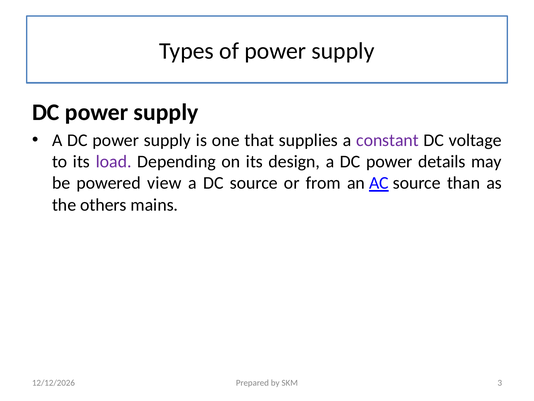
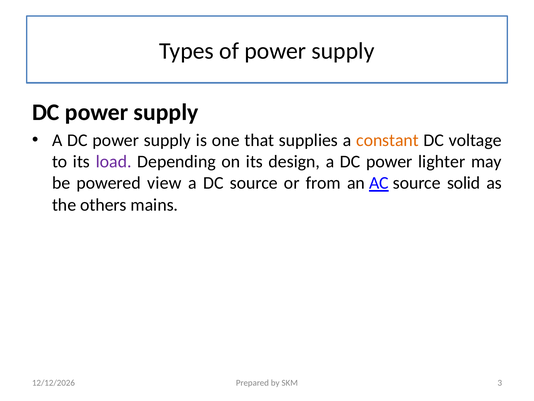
constant colour: purple -> orange (387, 140)
details: details -> lighter (442, 161)
than: than -> solid (464, 183)
